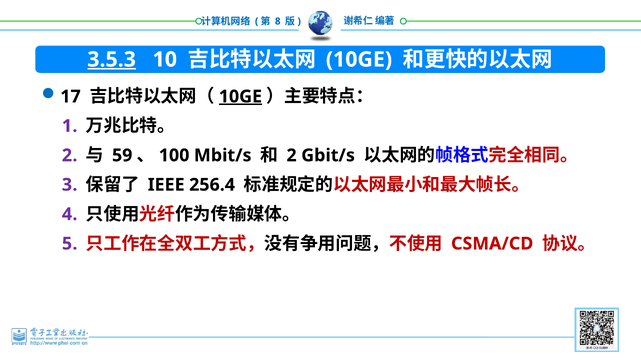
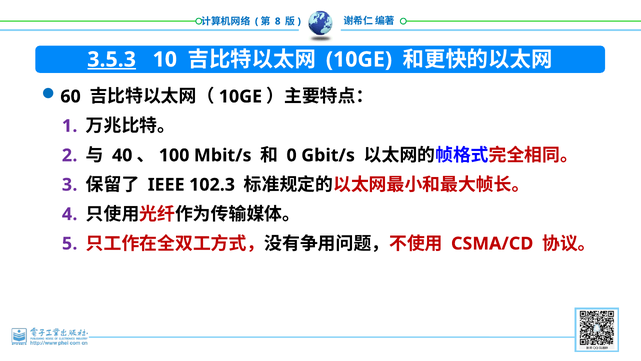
17: 17 -> 60 (71, 96)
10GE underline: present -> none (240, 96)
59: 59 -> 40 (122, 155)
2: 2 -> 0 (292, 155)
256.4: 256.4 -> 102.3 (212, 185)
